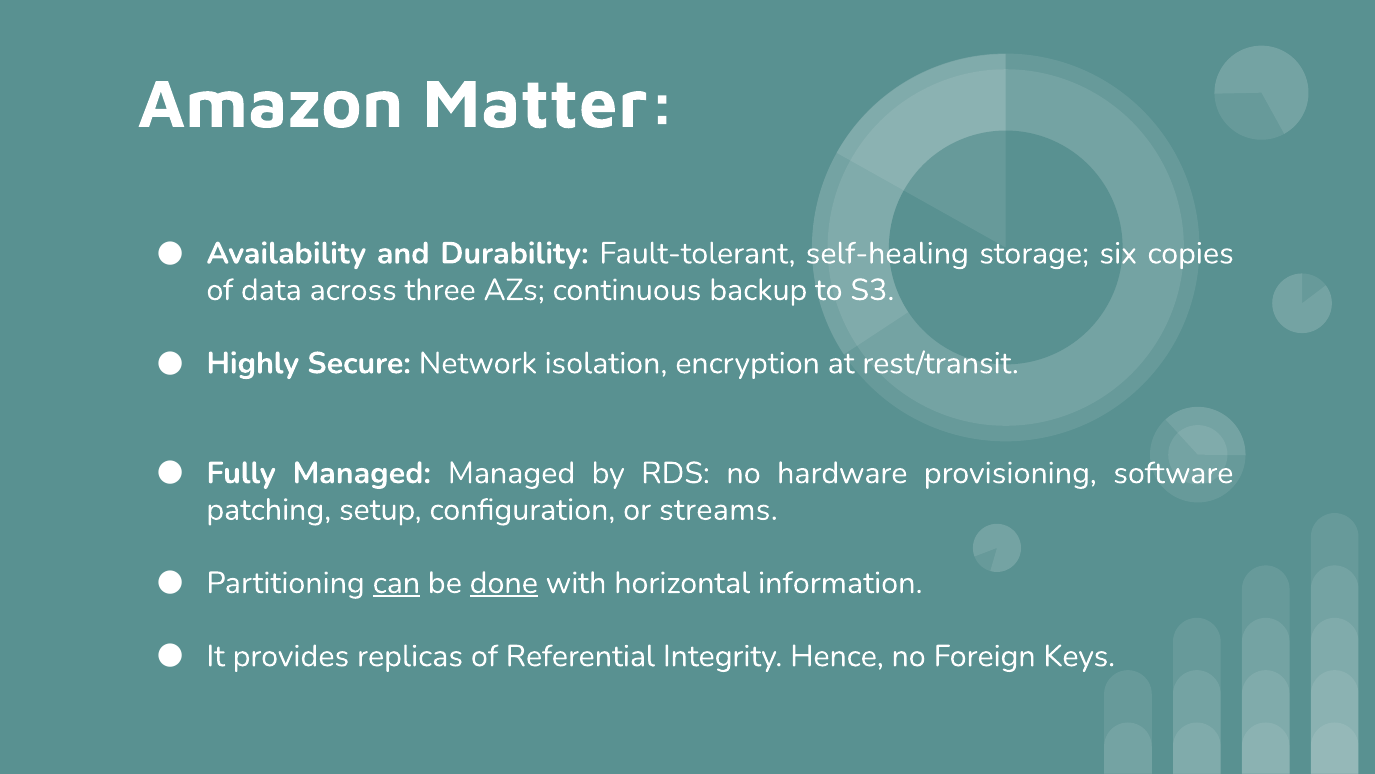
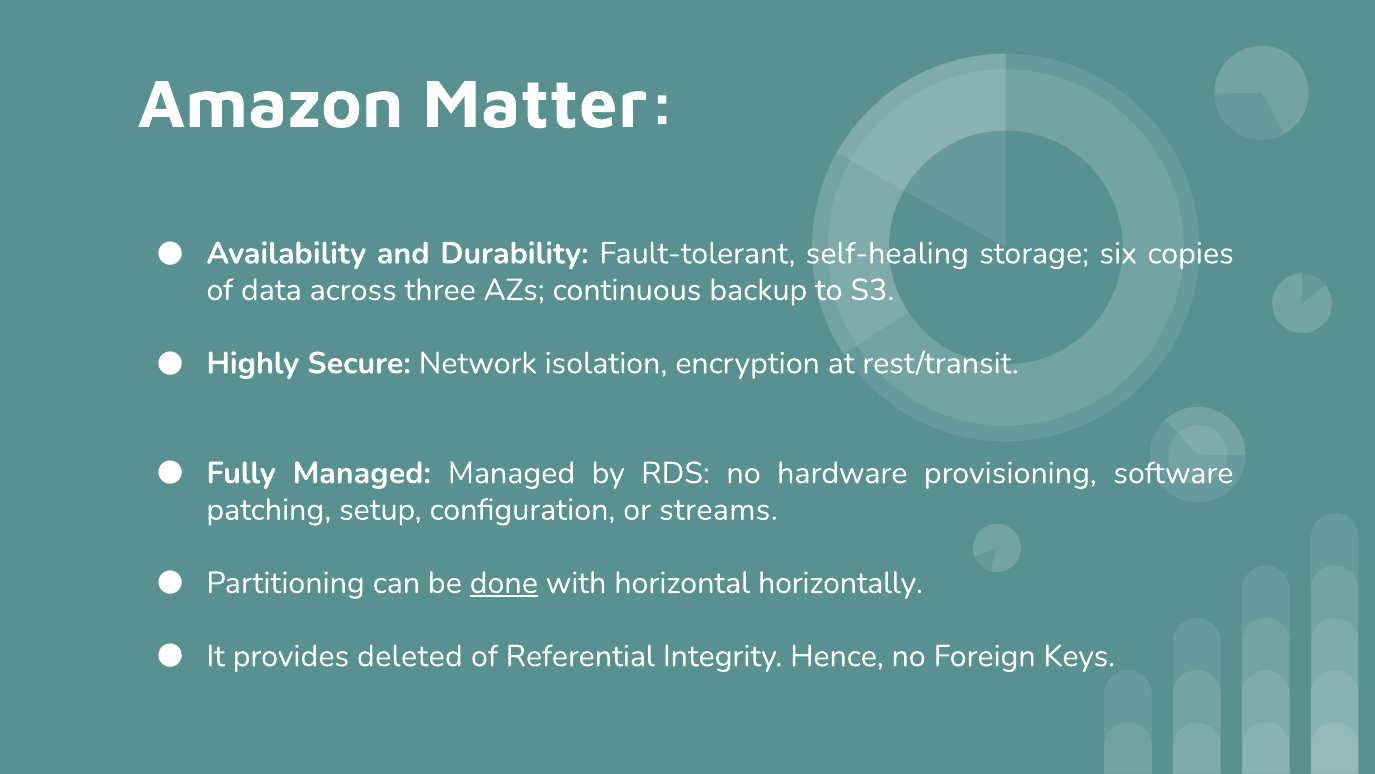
can underline: present -> none (396, 583)
information: information -> horizontally (840, 583)
replicas: replicas -> deleted (410, 656)
